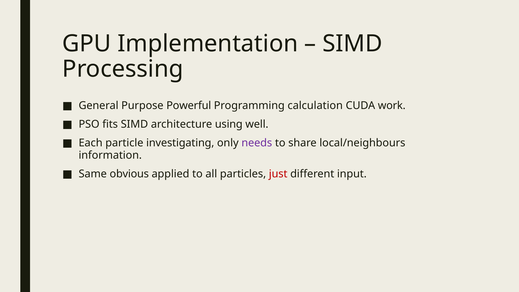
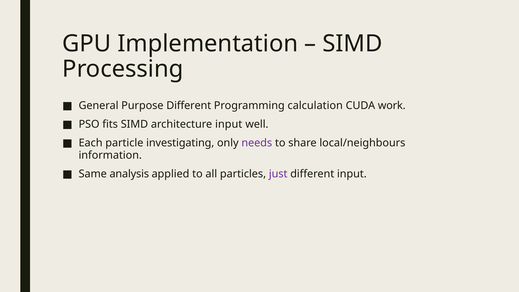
Purpose Powerful: Powerful -> Different (189, 105)
architecture using: using -> input (229, 124)
obvious: obvious -> analysis (129, 174)
just colour: red -> purple (278, 174)
